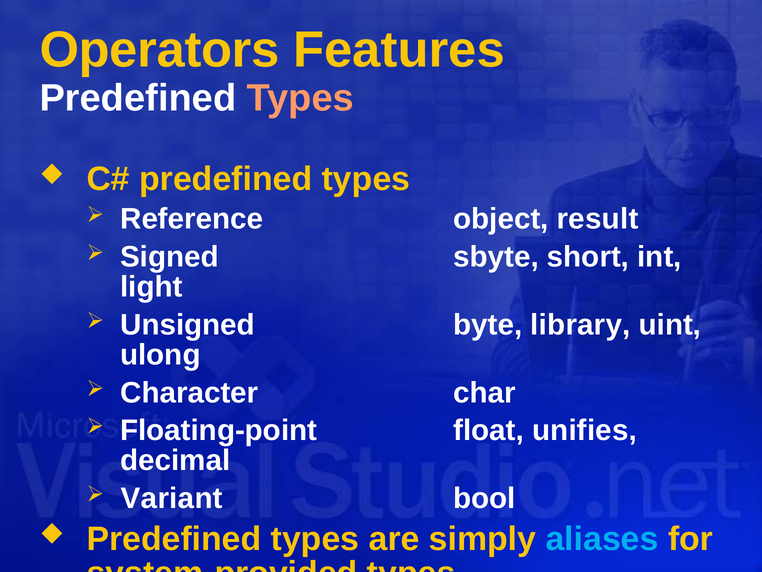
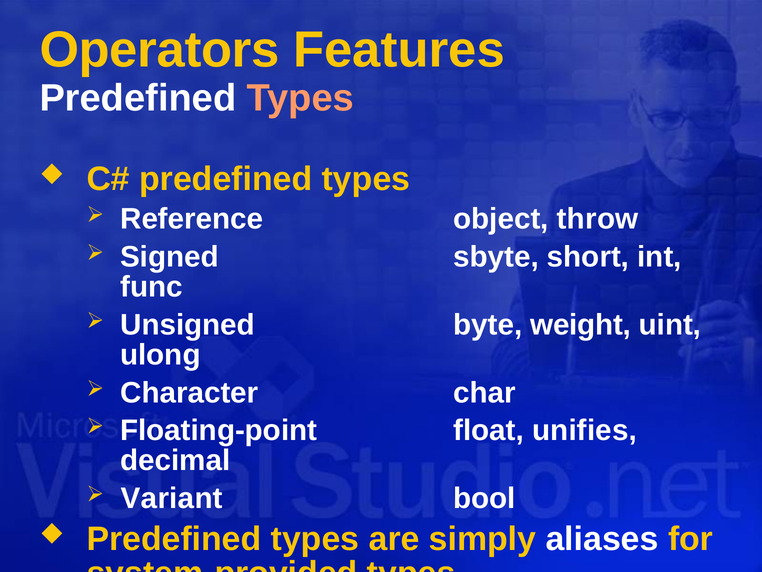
result: result -> throw (598, 219)
light: light -> func (151, 287)
library: library -> weight (581, 325)
aliases colour: light blue -> white (602, 539)
